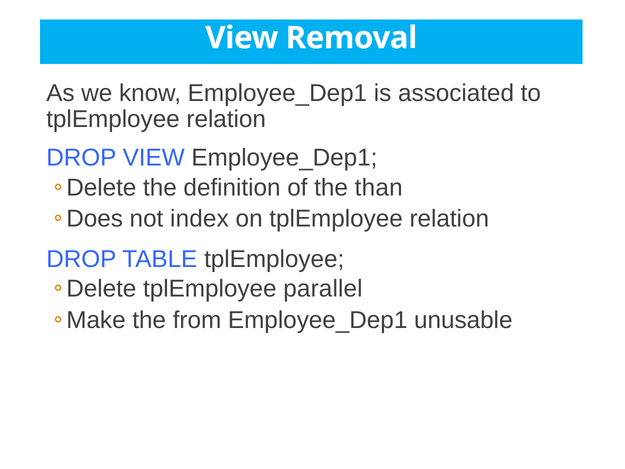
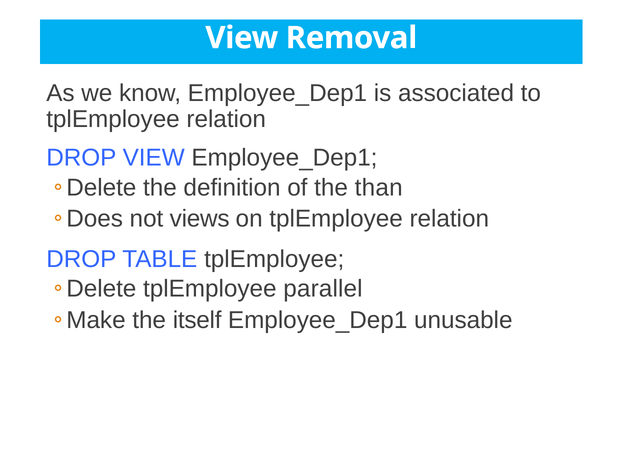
index: index -> views (200, 219)
from: from -> itself (197, 320)
